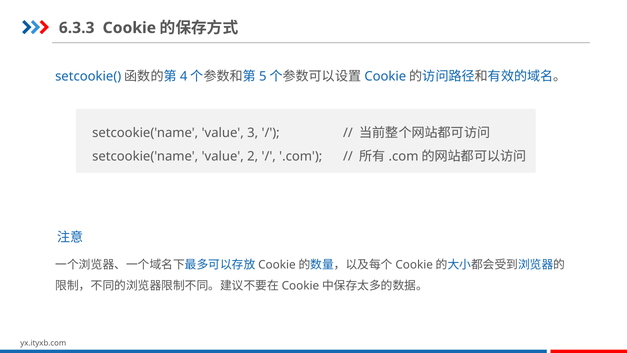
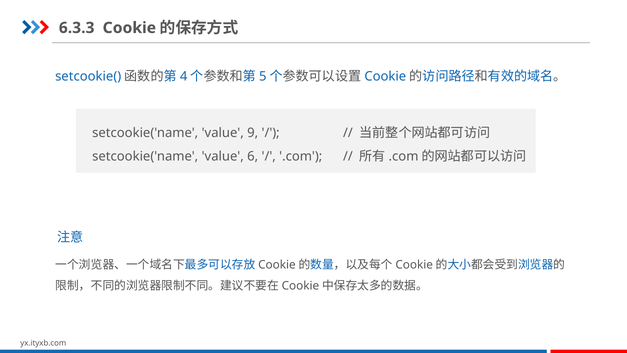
3: 3 -> 9 (253, 133)
2: 2 -> 6 (253, 157)
